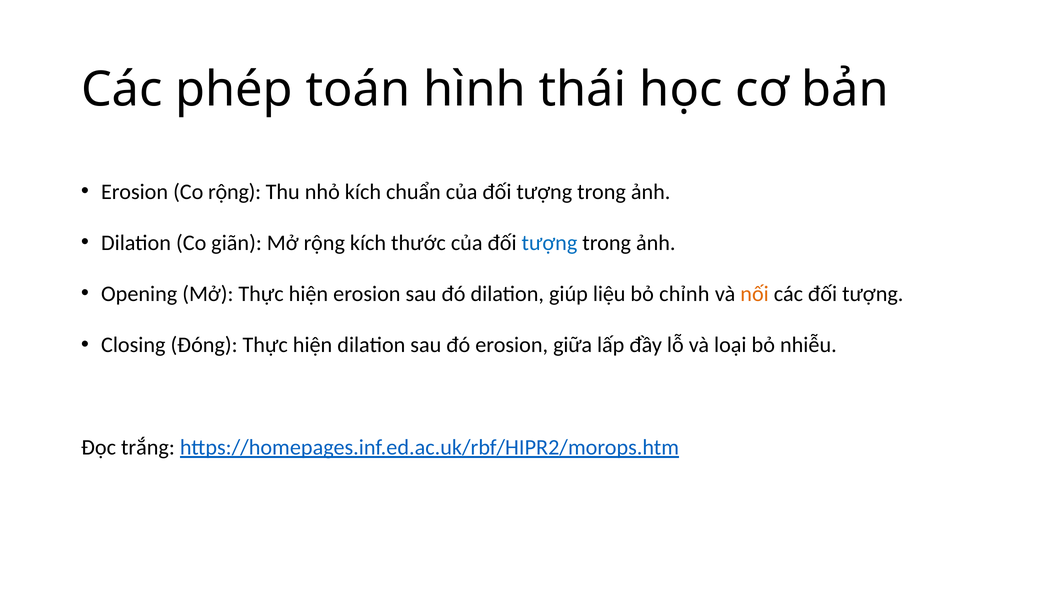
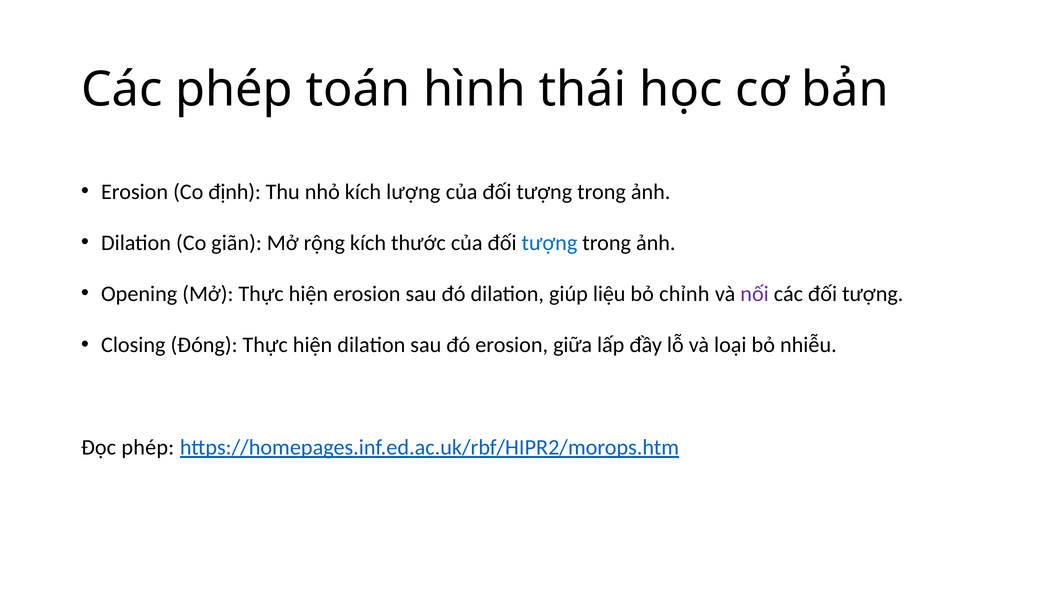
Co rộng: rộng -> định (235, 192)
chuẩn: chuẩn -> lượng (413, 192)
nối colour: orange -> purple (755, 294)
Đọc trắng: trắng -> phép (148, 447)
